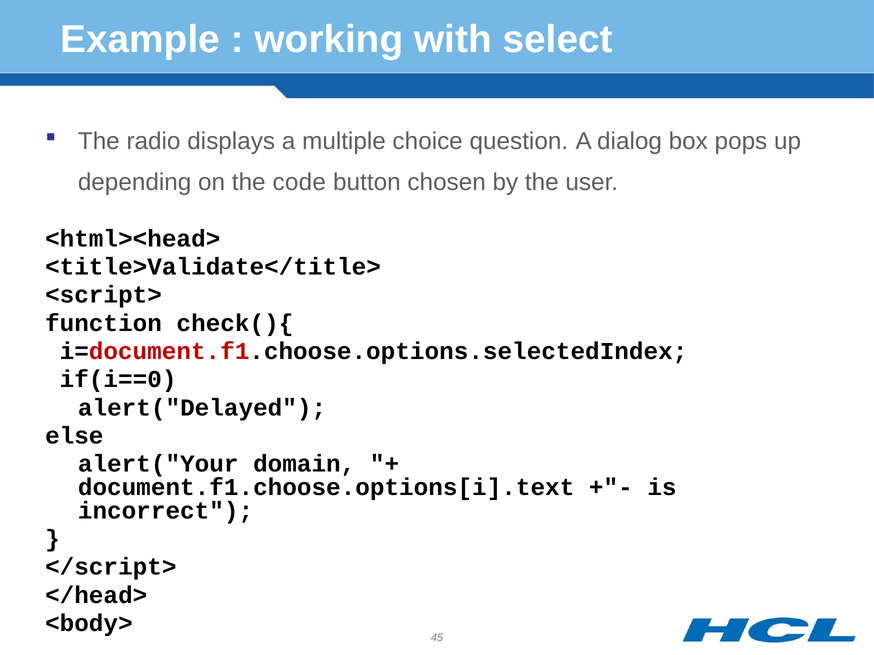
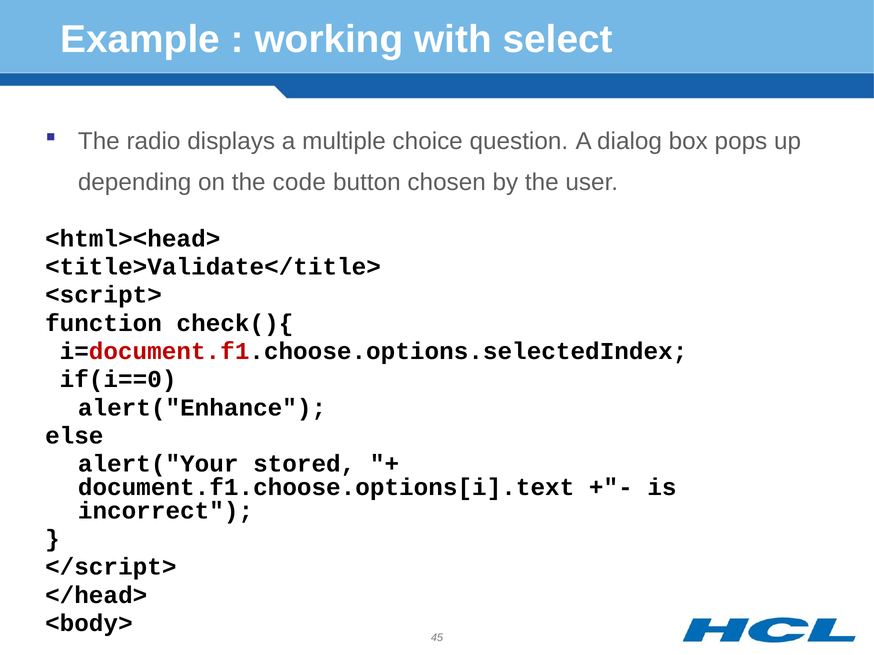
alert("Delayed: alert("Delayed -> alert("Enhance (202, 408)
domain: domain -> stored (304, 464)
